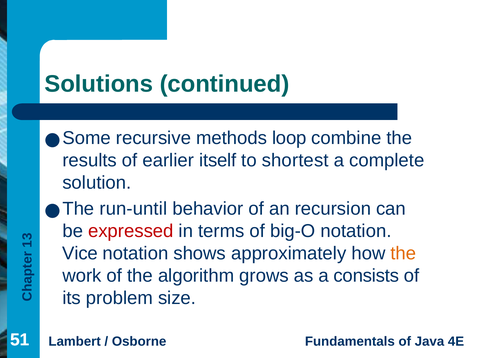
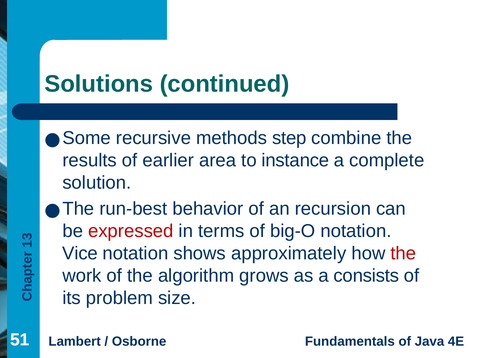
loop: loop -> step (289, 138)
itself: itself -> area (218, 160)
shortest: shortest -> instance (295, 160)
run-until: run-until -> run-best (133, 209)
the colour: orange -> red (403, 253)
